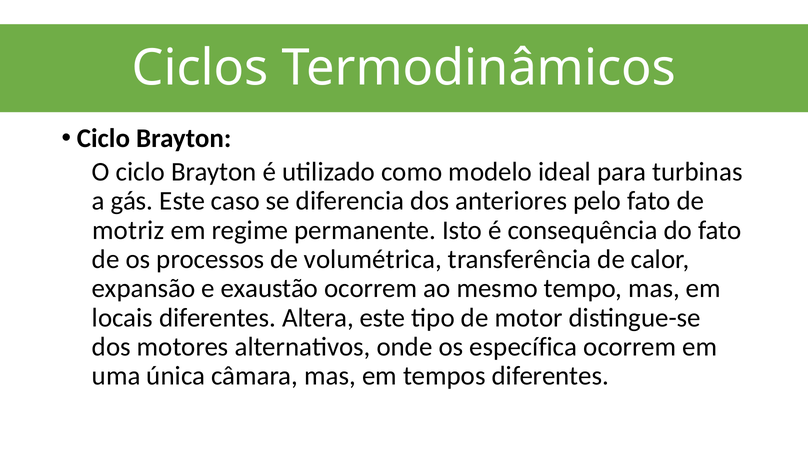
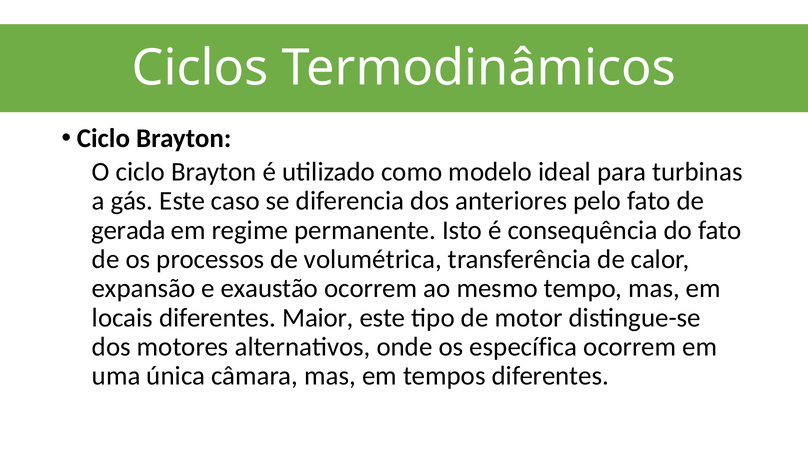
motriz: motriz -> gerada (128, 230)
Altera: Altera -> Maior (318, 317)
